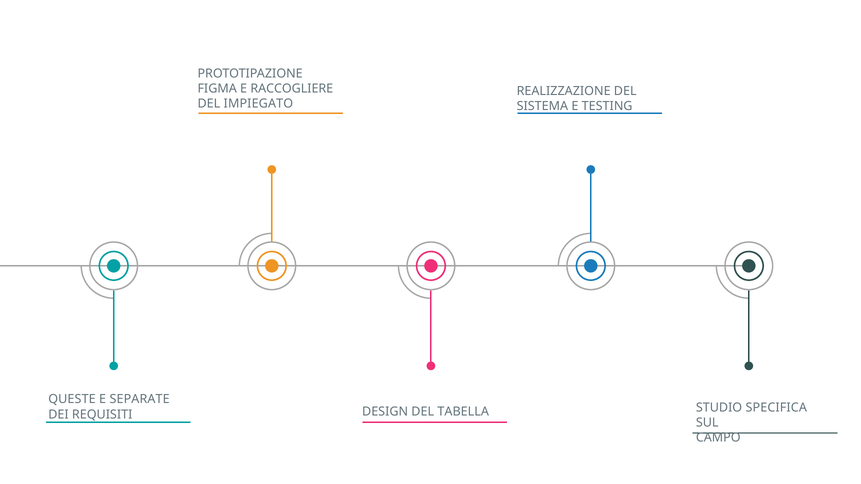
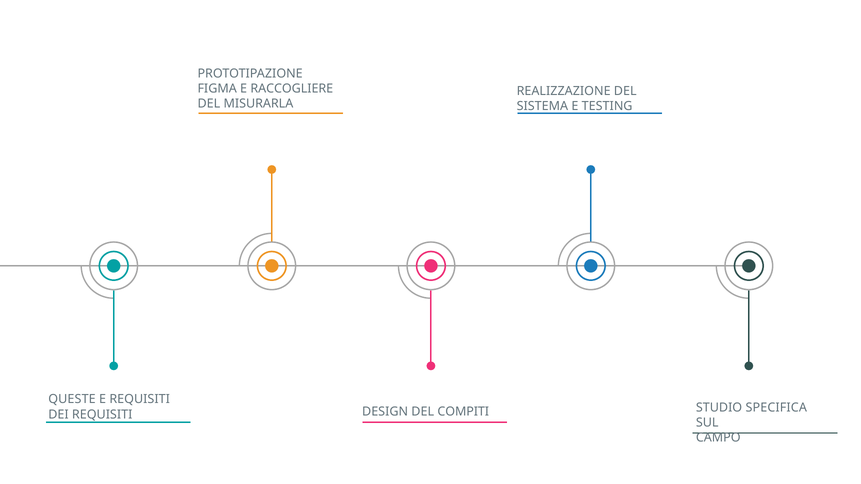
IMPIEGATO: IMPIEGATO -> MISURARLA (258, 104)
E SEPARATE: SEPARATE -> REQUISITI (140, 400)
TABELLA: TABELLA -> COMPITI (463, 412)
